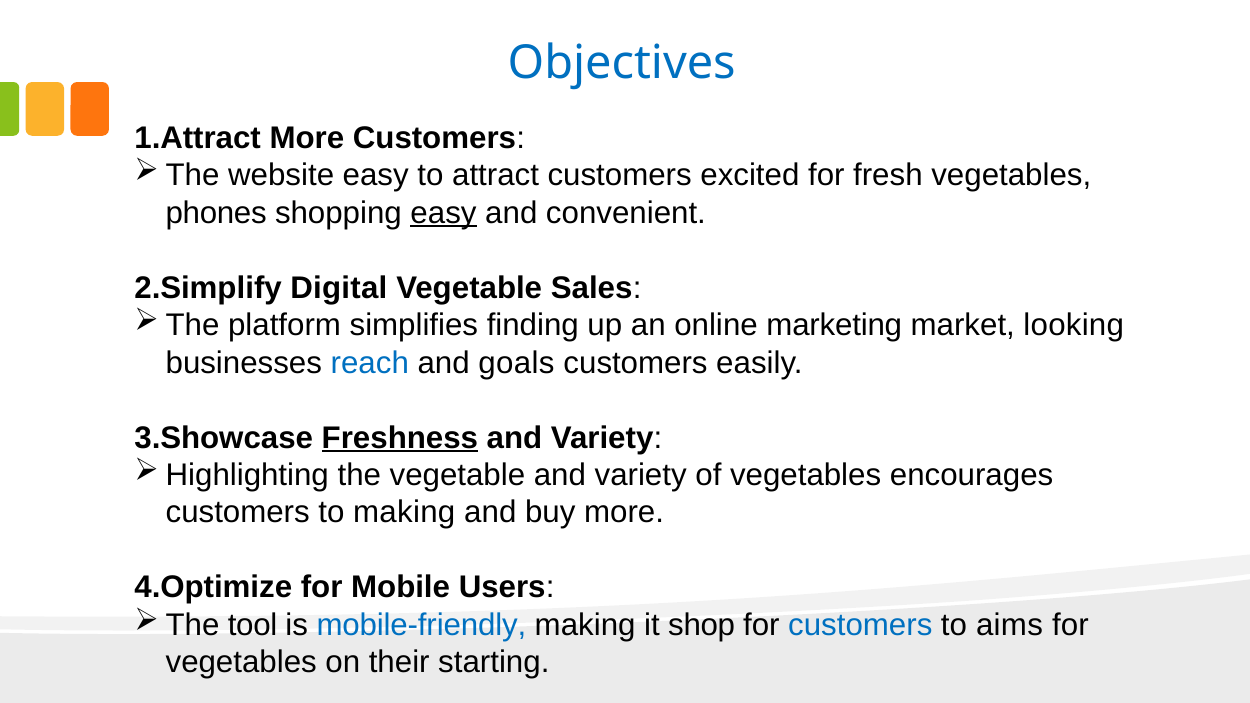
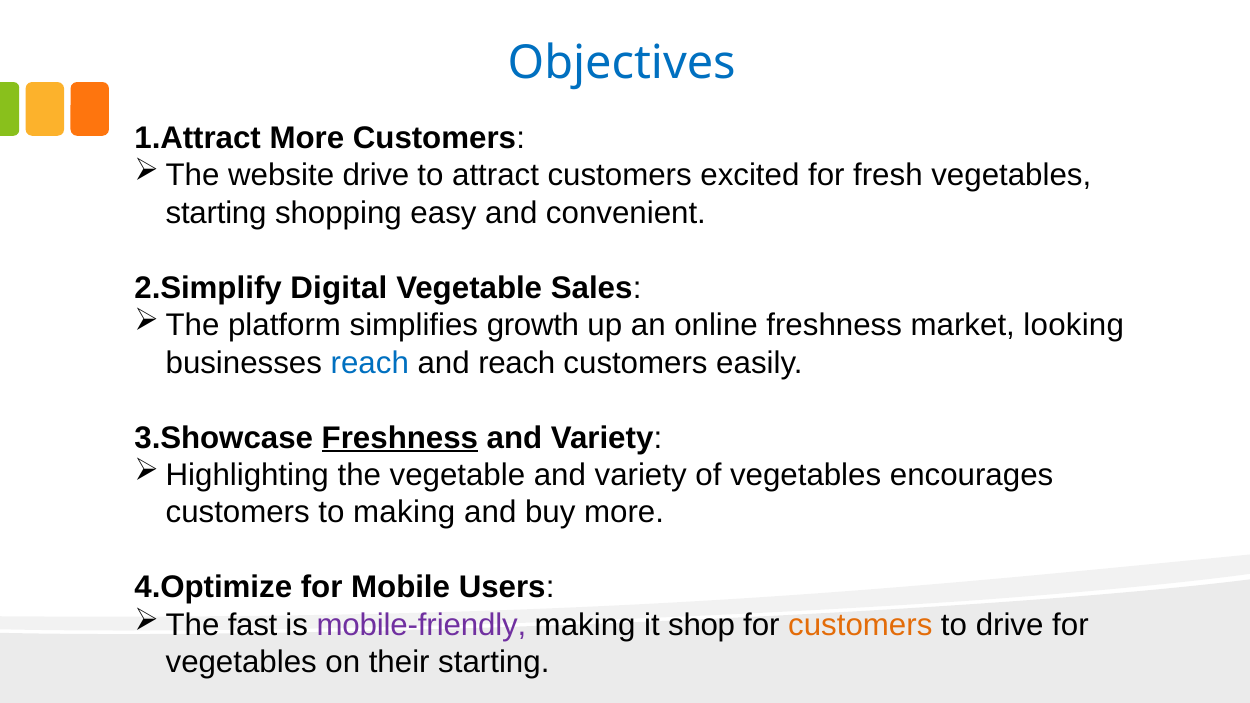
website easy: easy -> drive (376, 175)
phones: phones -> starting (216, 213)
easy underline: present -> none (444, 213)
finding: finding -> growth (533, 325)
online marketing: marketing -> freshness (834, 325)
and goals: goals -> reach (517, 363)
tool: tool -> fast (253, 625)
mobile-friendly colour: blue -> purple (421, 625)
customers colour: blue -> orange (860, 625)
to aims: aims -> drive (1010, 625)
